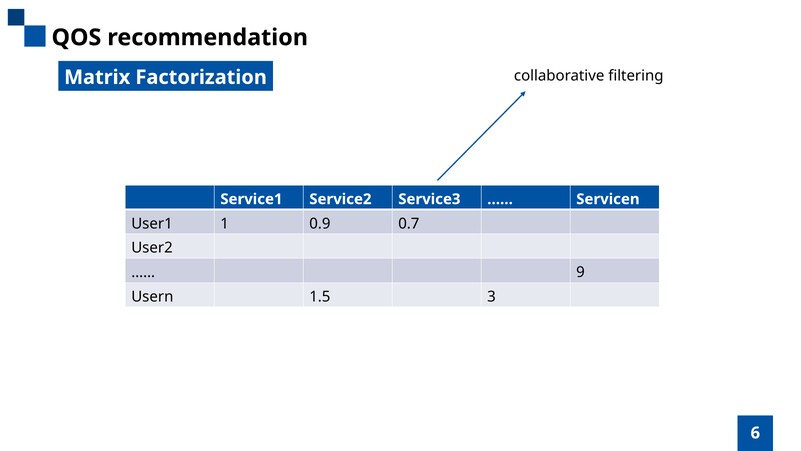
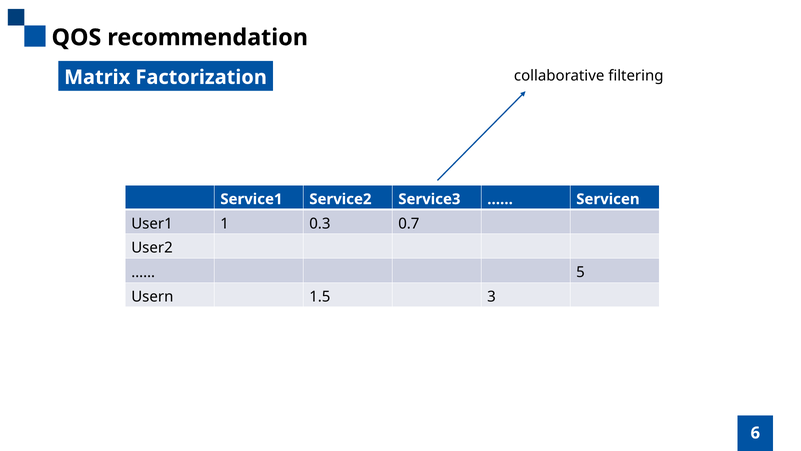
0.9: 0.9 -> 0.3 (320, 223)
9: 9 -> 5 (581, 272)
